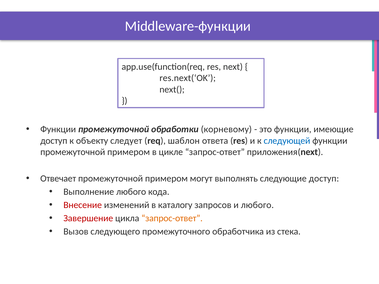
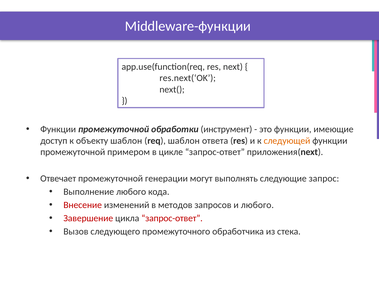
корневому: корневому -> инструмент (226, 129)
объекту следует: следует -> шаблон (126, 141)
следующей colour: blue -> orange (287, 141)
примером: примером -> генерации (166, 179)
следующие доступ: доступ -> запрос (324, 179)
каталогу: каталогу -> методов (175, 205)
запрос-ответ colour: orange -> red (172, 219)
